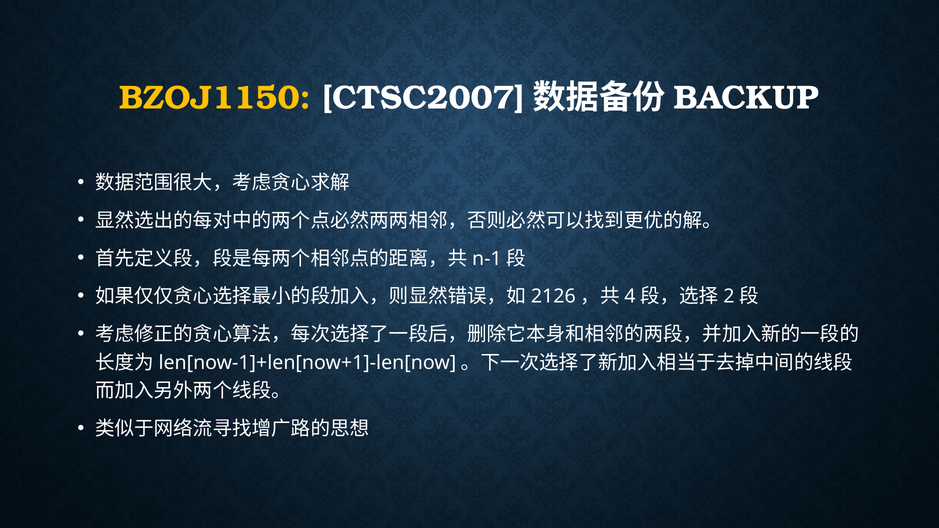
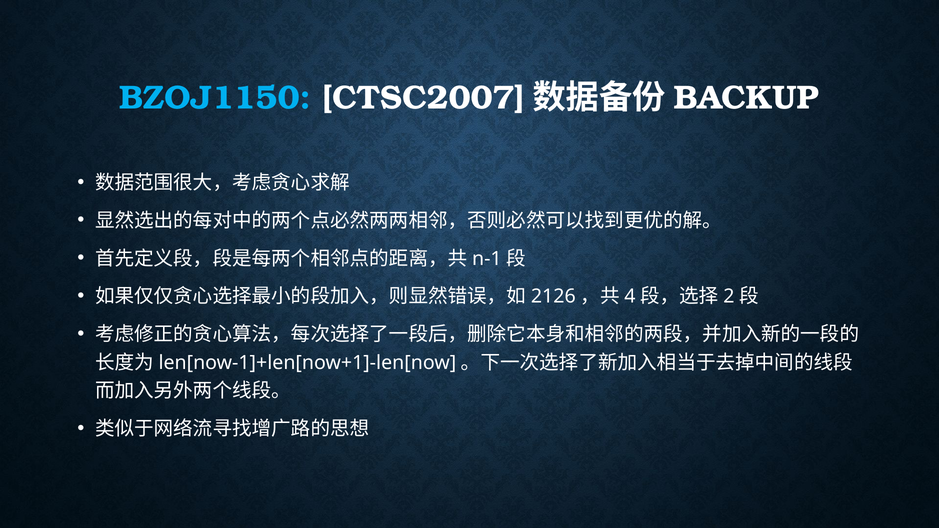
BZOJ1150 colour: yellow -> light blue (215, 98)
